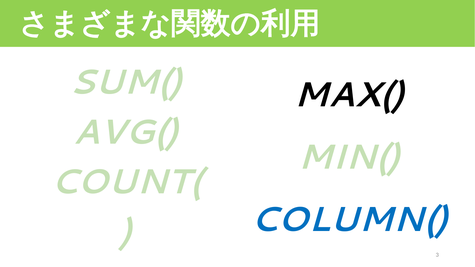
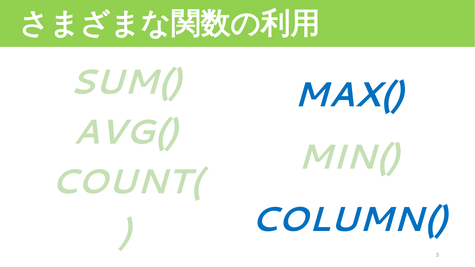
MAX( colour: black -> blue (349, 95)
